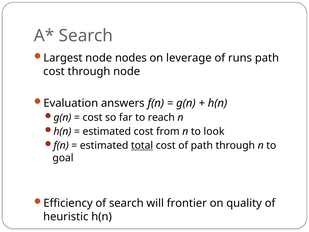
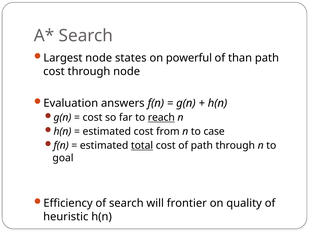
nodes: nodes -> states (131, 58)
leverage: leverage -> powerful (189, 58)
runs: runs -> than (240, 58)
reach underline: none -> present (161, 117)
look: look -> case (214, 131)
